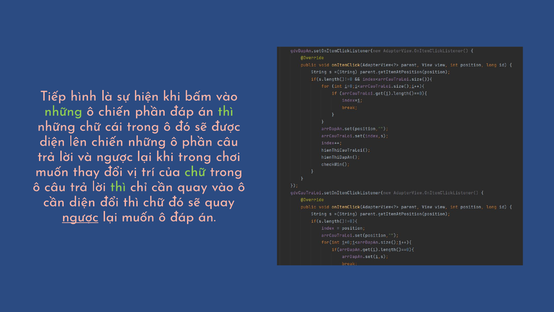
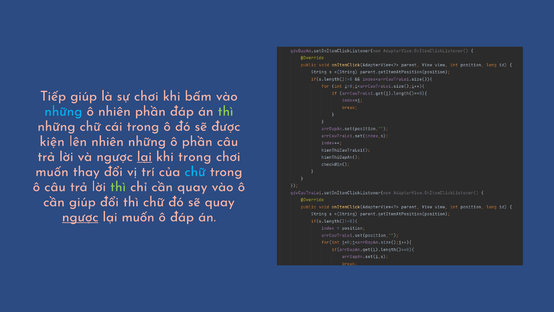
Tiếp hình: hình -> giúp (84, 96)
sự hiện: hiện -> chơi (146, 96)
những colour: light green -> light blue (63, 111)
ô chiến: chiến -> nhiên (114, 111)
diện: diện -> kiện (52, 141)
lên chiến: chiến -> nhiên (107, 141)
lại underline: none -> present (144, 156)
chữ colour: light green -> light blue (195, 171)
cần diện: diện -> giúp (82, 202)
